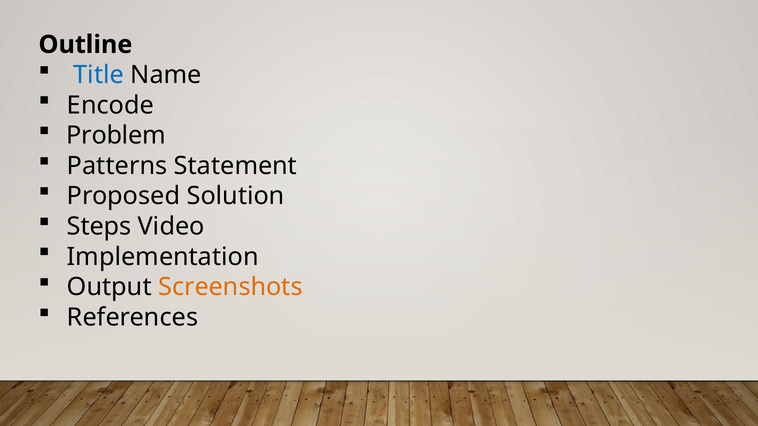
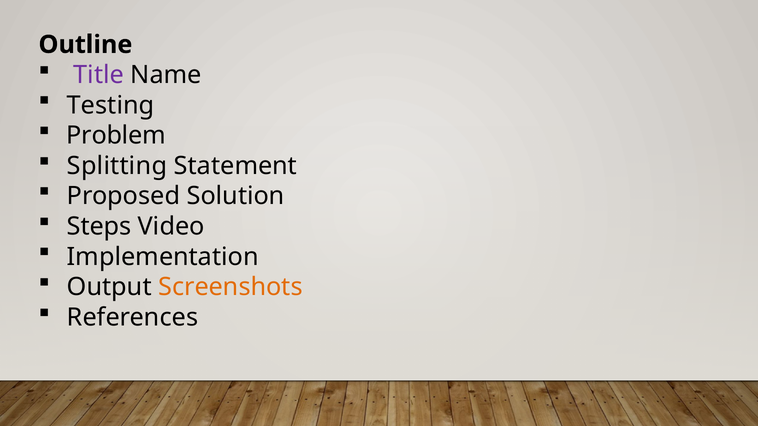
Title colour: blue -> purple (99, 75)
Encode: Encode -> Testing (111, 105)
Patterns: Patterns -> Splitting (117, 166)
